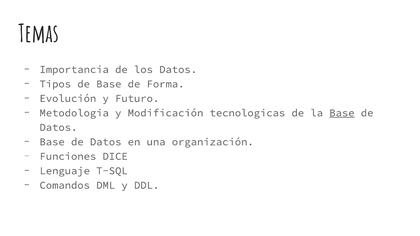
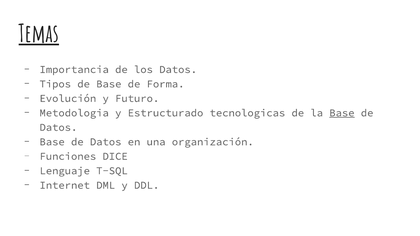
Temas underline: none -> present (39, 34)
Modificación: Modificación -> Estructurado (166, 113)
Comandos: Comandos -> Internet (65, 185)
